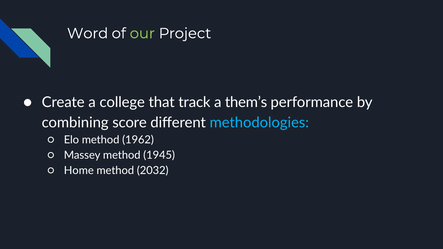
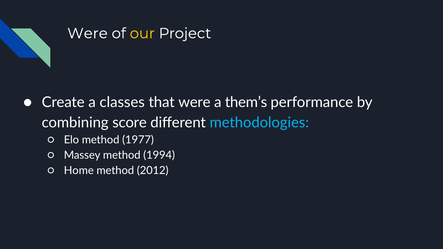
Word: Word -> Were (87, 33)
our colour: light green -> yellow (142, 33)
college: college -> classes (122, 102)
that track: track -> were (194, 102)
1962: 1962 -> 1977 (138, 140)
1945: 1945 -> 1994 (159, 155)
2032: 2032 -> 2012 (153, 171)
